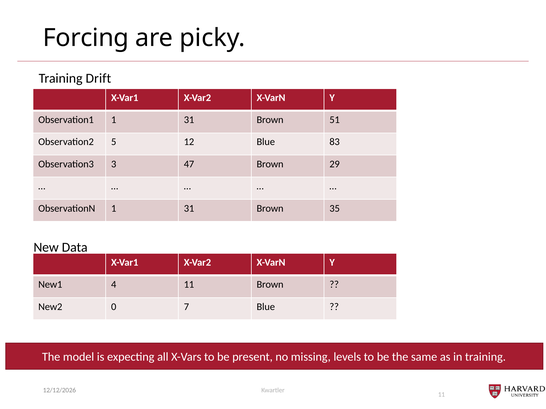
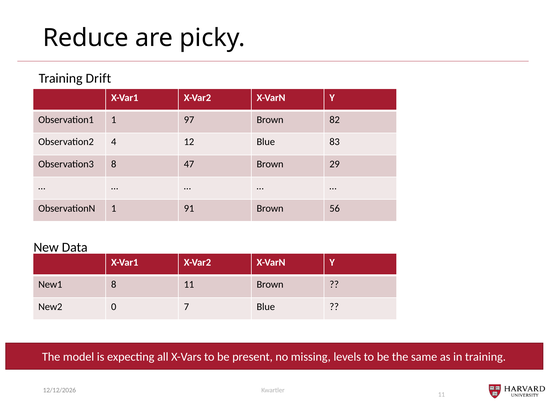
Forcing: Forcing -> Reduce (86, 38)
Observation1 1 31: 31 -> 97 (189, 120)
51: 51 -> 82 (335, 120)
5: 5 -> 4 (114, 142)
Observation3 3: 3 -> 8 (114, 164)
ObservationN 1 31: 31 -> 91 (189, 209)
35: 35 -> 56 (335, 209)
New1 4: 4 -> 8 (114, 285)
